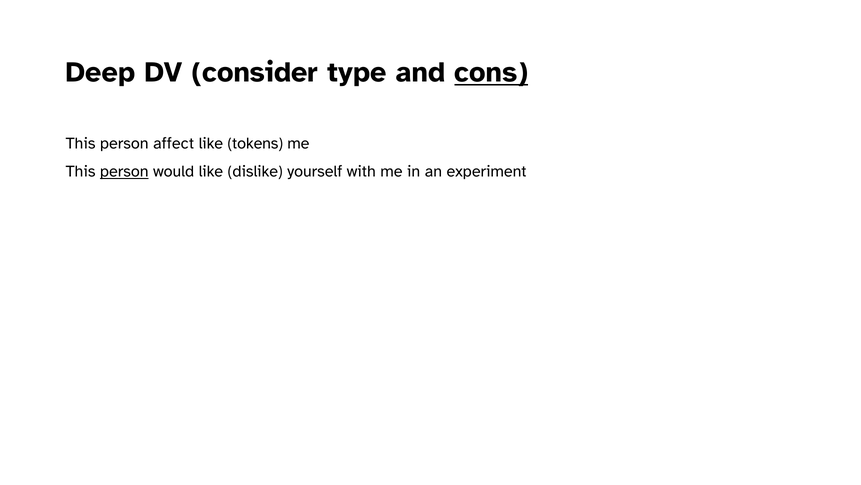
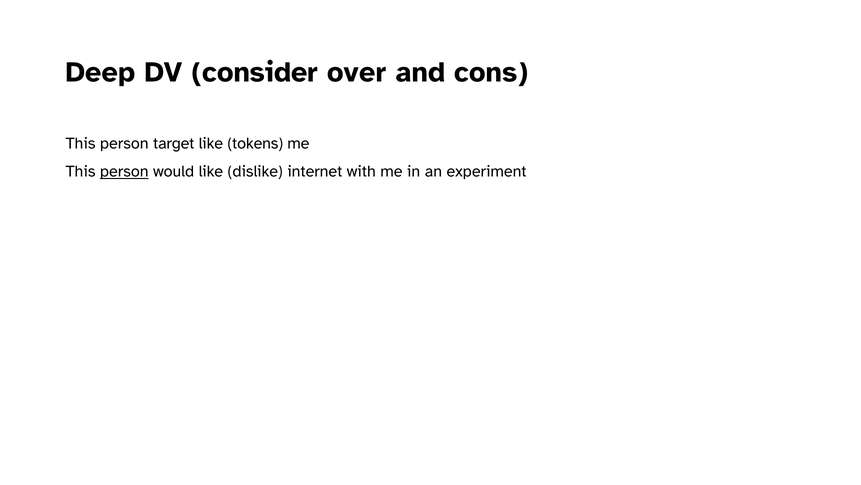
type: type -> over (357, 72)
cons underline: present -> none (491, 72)
affect: affect -> target (174, 143)
yourself: yourself -> internet (315, 171)
